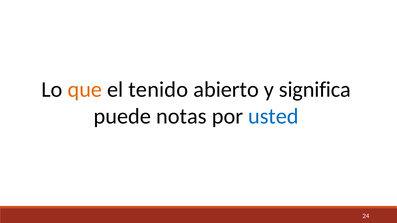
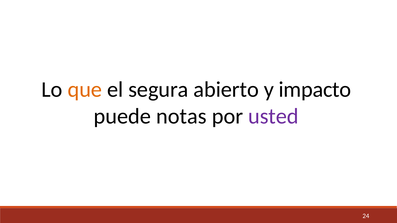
tenido: tenido -> segura (158, 90)
significa: significa -> impacto (315, 90)
usted colour: blue -> purple (273, 117)
